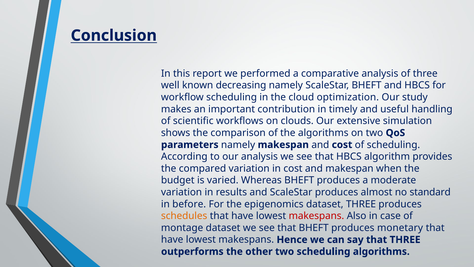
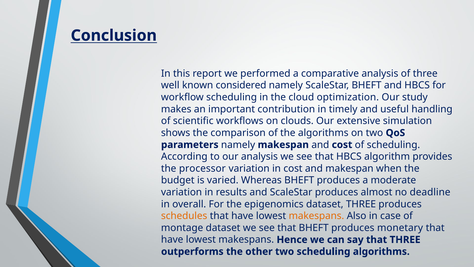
decreasing: decreasing -> considered (241, 85)
compared: compared -> processor (202, 168)
standard: standard -> deadline (430, 192)
before: before -> overall (189, 204)
makespans colour: red -> orange (316, 216)
